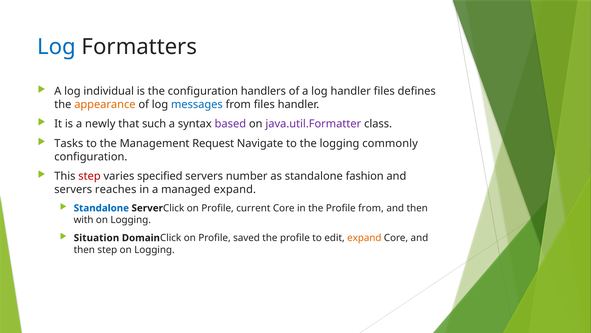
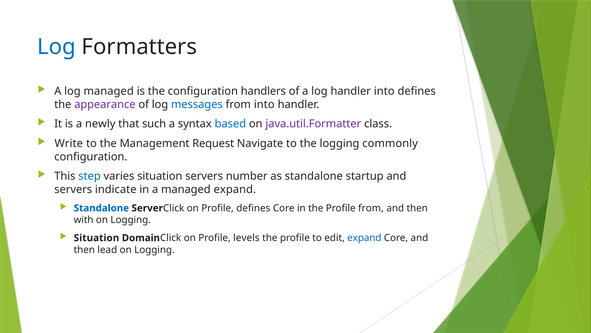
log individual: individual -> managed (109, 91)
handler files: files -> into (384, 91)
appearance colour: orange -> purple (105, 104)
from files: files -> into (264, 104)
based colour: purple -> blue (230, 124)
Tasks: Tasks -> Write (69, 143)
step colour: red -> blue (89, 176)
varies specified: specified -> situation (160, 176)
fashion: fashion -> startup (365, 176)
reaches: reaches -> indicate (116, 189)
Profile current: current -> defines (253, 208)
saved: saved -> levels (246, 238)
expand colour: orange -> blue (364, 238)
then step: step -> lead (107, 249)
